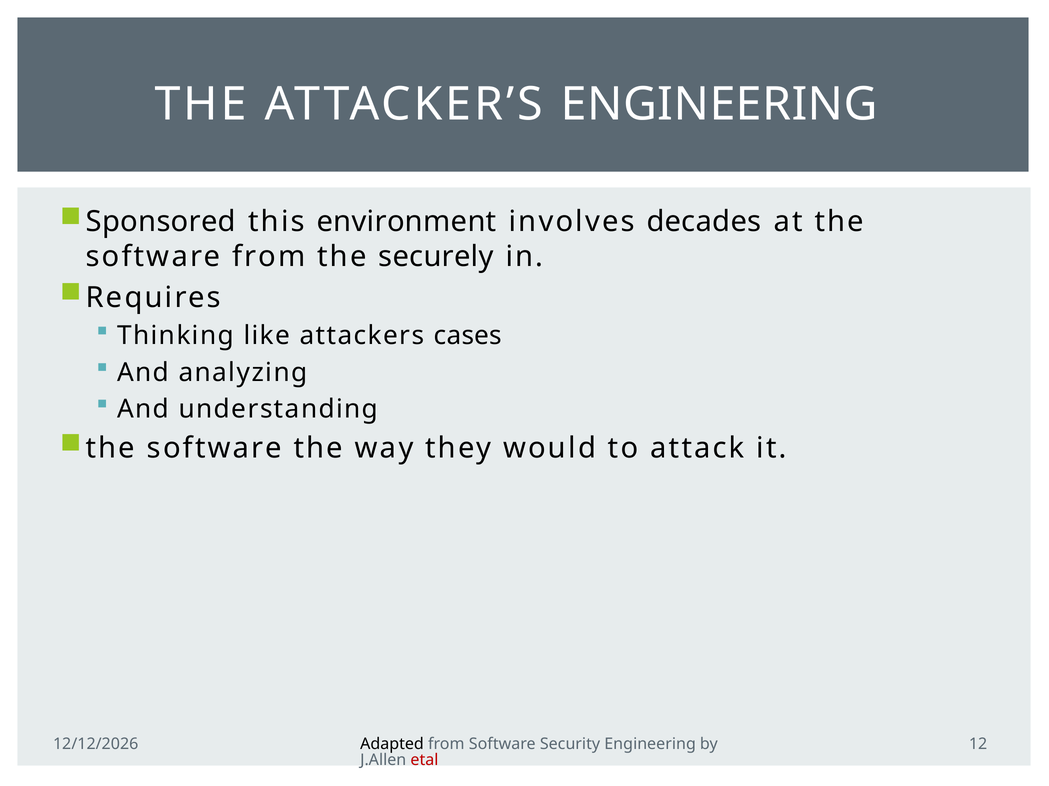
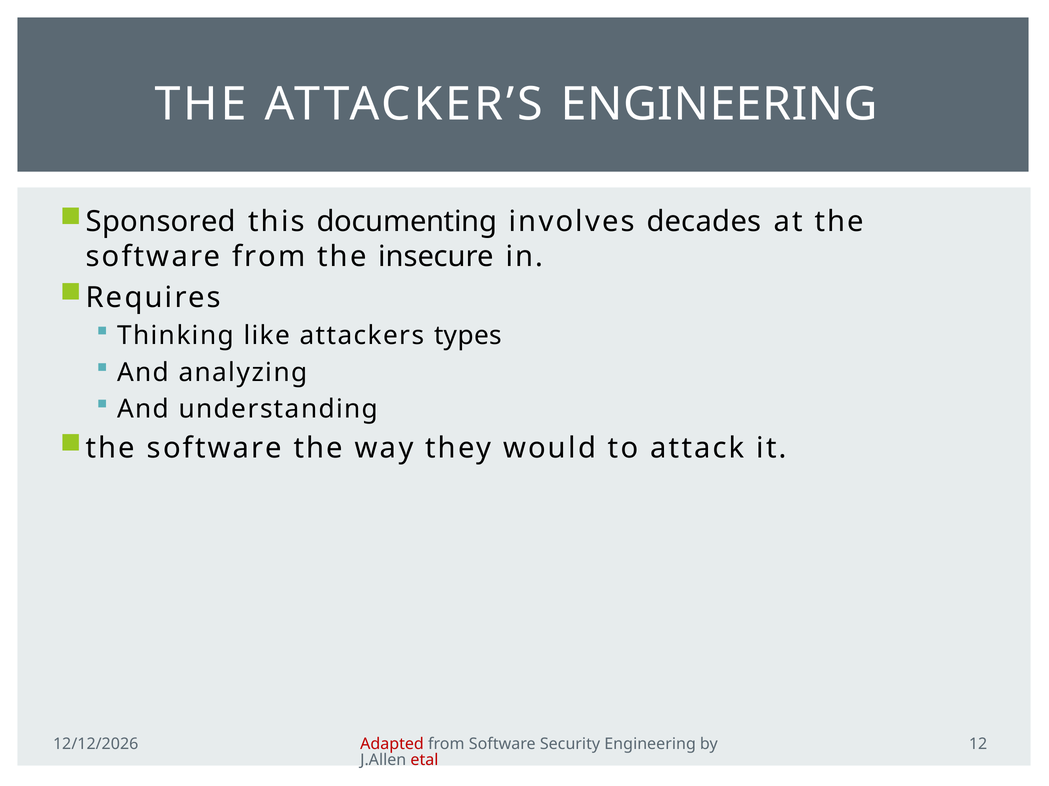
environment: environment -> documenting (407, 222)
securely: securely -> insecure (436, 257)
cases: cases -> types (468, 336)
Adapted colour: black -> red (392, 745)
